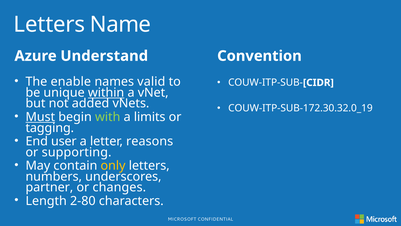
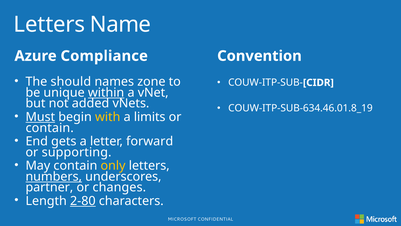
Understand: Understand -> Compliance (104, 56)
enable: enable -> should (71, 82)
valid: valid -> zone (151, 82)
COUW-ITP-SUB-172.30.32.0_19: COUW-ITP-SUB-172.30.32.0_19 -> COUW-ITP-SUB-634.46.01.8_19 (300, 108)
with colour: light green -> yellow (108, 117)
tagging: tagging -> contain (50, 128)
user: user -> gets (64, 141)
reasons: reasons -> forward (150, 141)
numbers underline: none -> present (54, 176)
2-80 underline: none -> present (83, 201)
